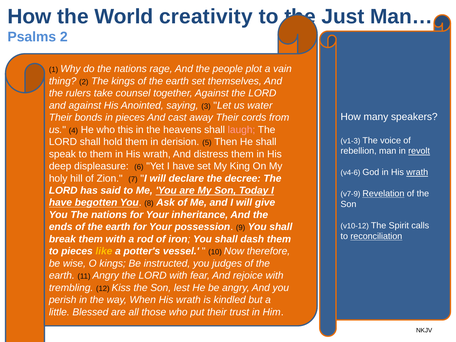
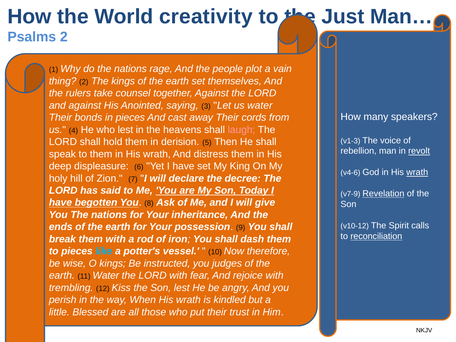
who this: this -> lest (125, 130)
like colour: yellow -> light blue (104, 251)
11 Angry: Angry -> Water (106, 276)
